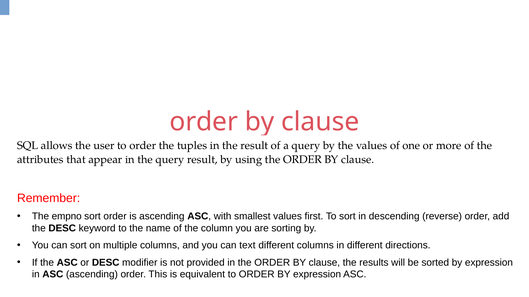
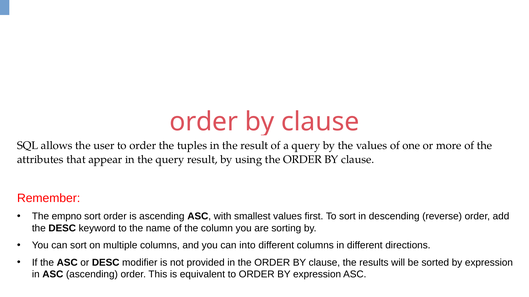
text: text -> into (247, 246)
